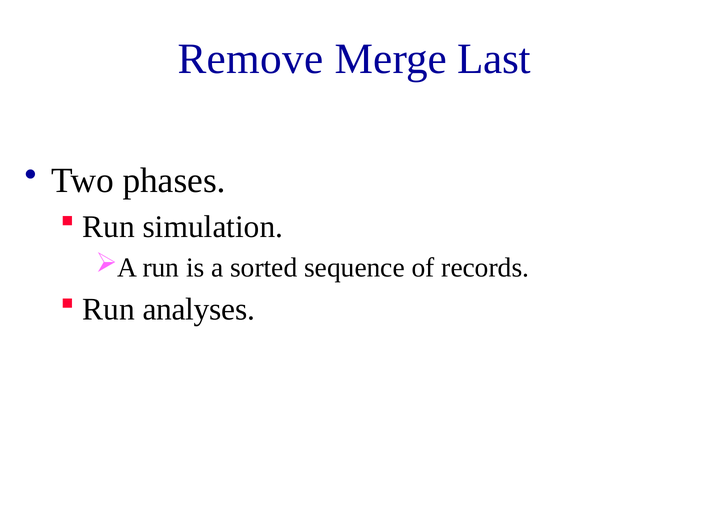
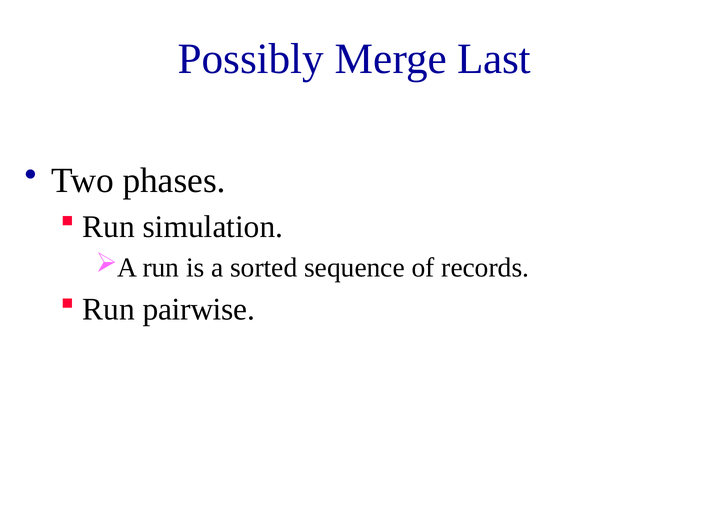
Remove: Remove -> Possibly (251, 59)
analyses: analyses -> pairwise (199, 309)
